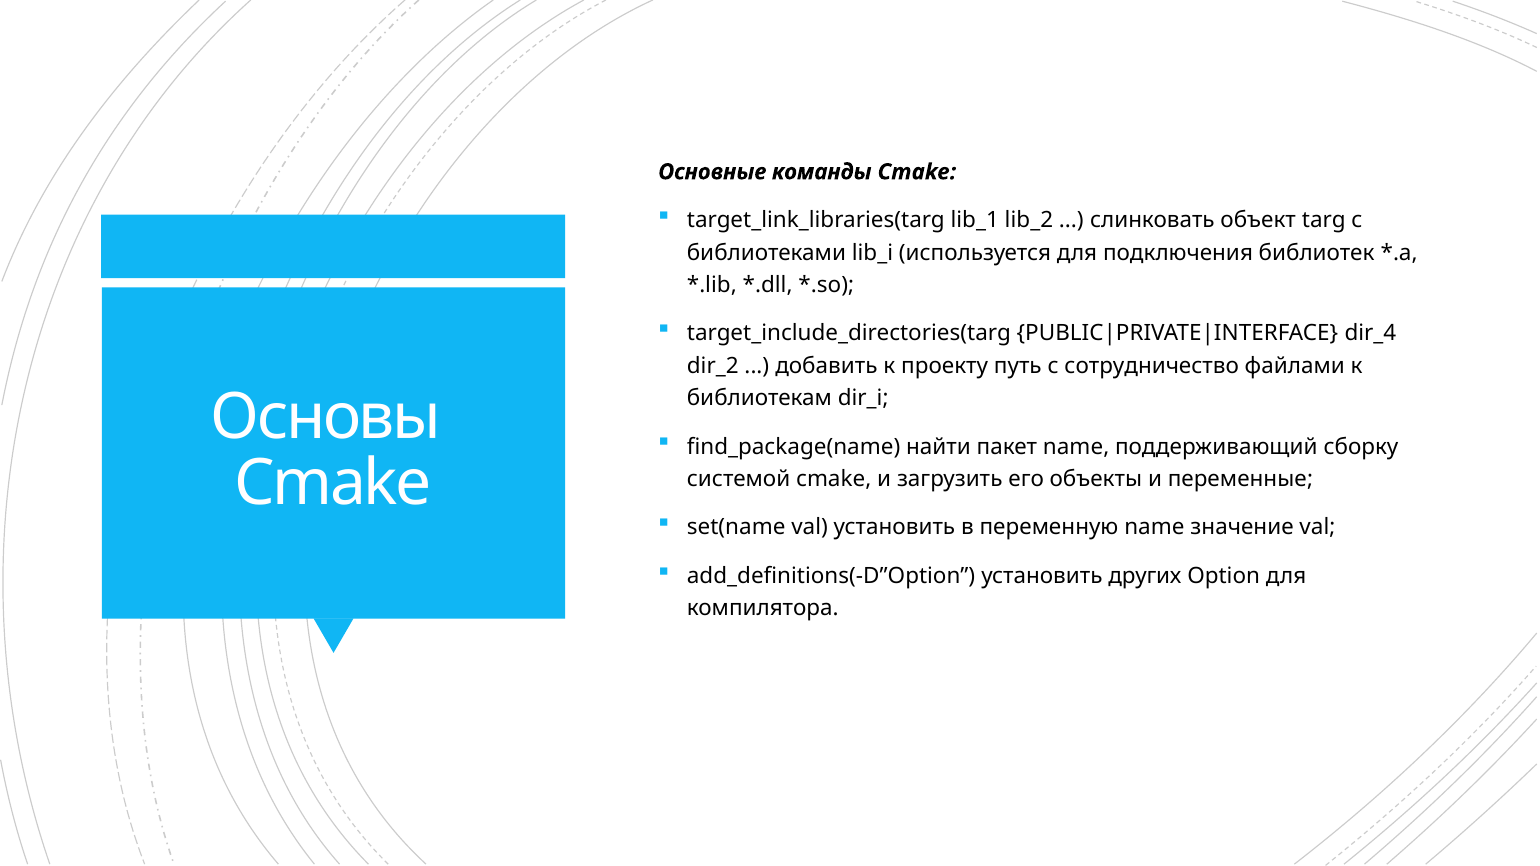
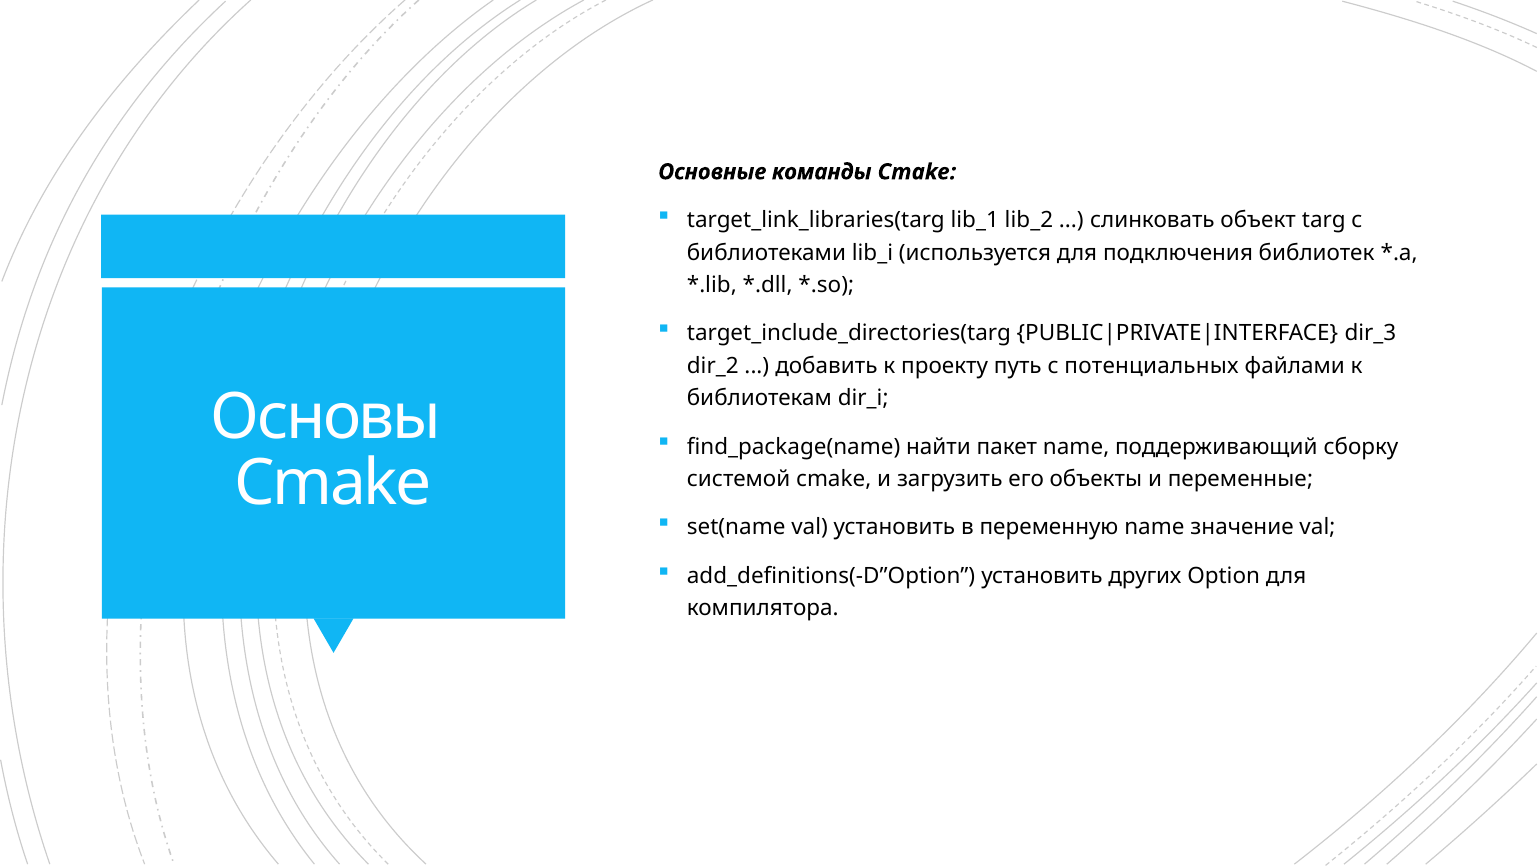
dir_4: dir_4 -> dir_3 (1370, 334)
сотрудничество: сотрудничество -> потенциальных (1152, 366)
